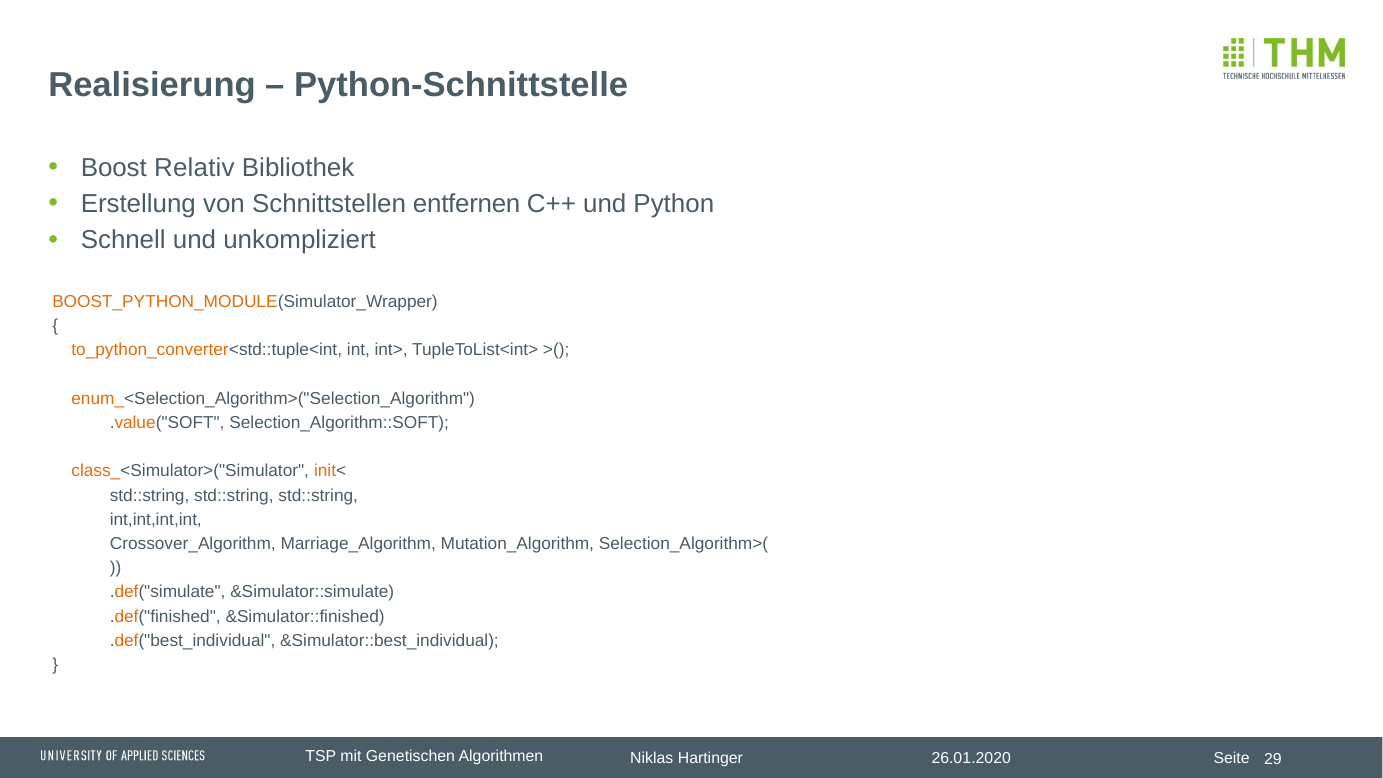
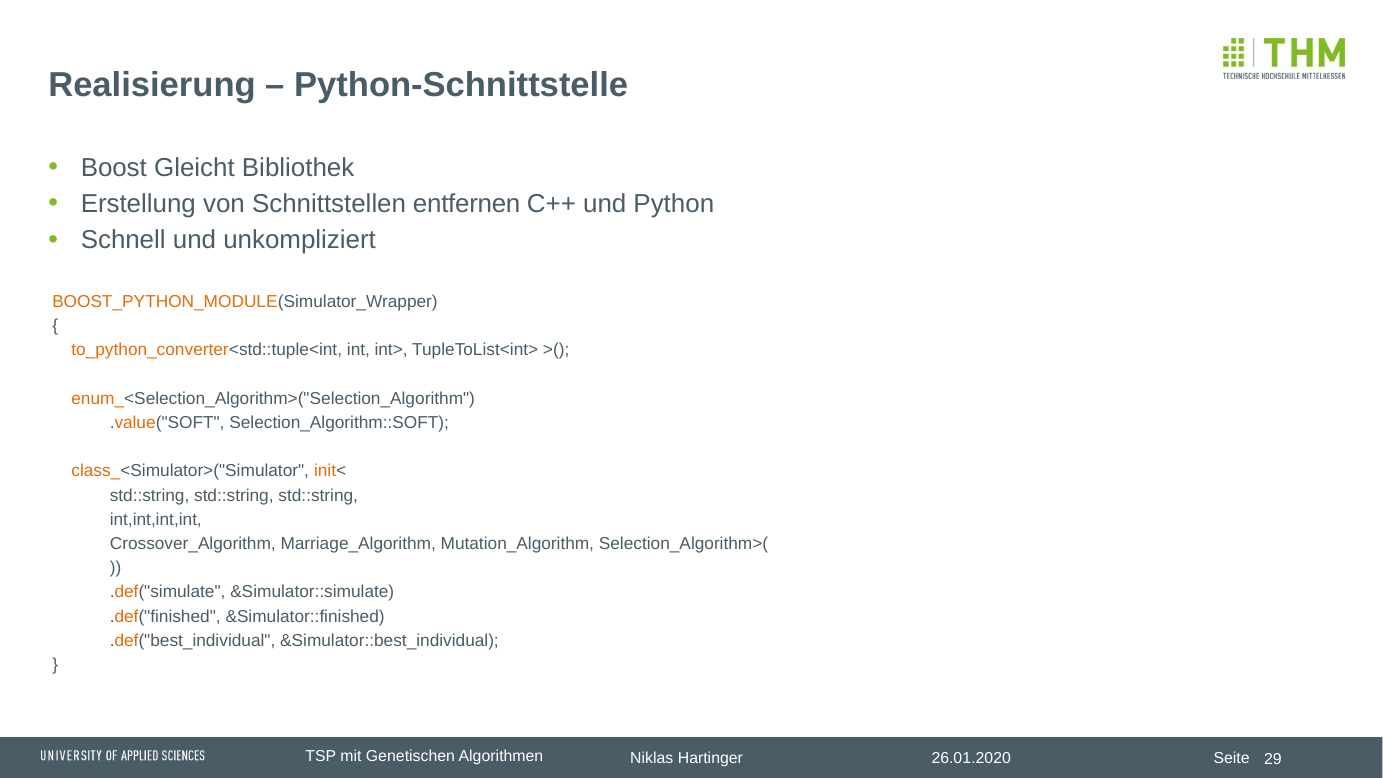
Relativ: Relativ -> Gleicht (194, 168)
